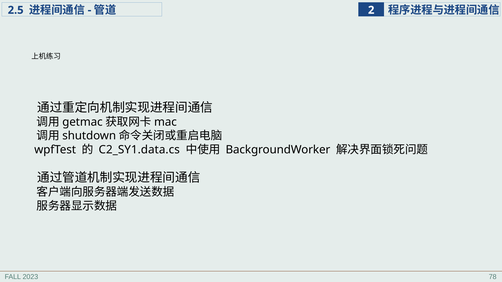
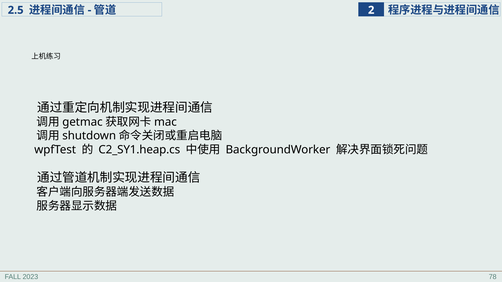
C2_SY1.data.cs: C2_SY1.data.cs -> C2_SY1.heap.cs (139, 150)
